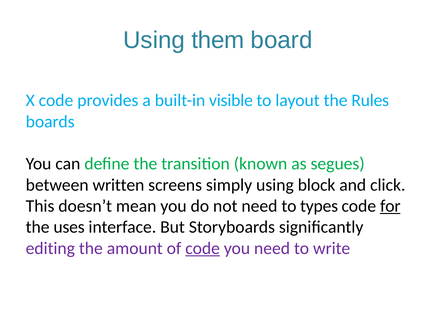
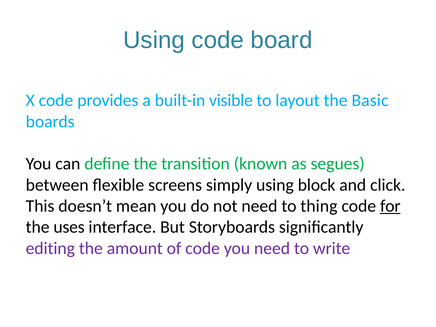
Using them: them -> code (218, 40)
Rules: Rules -> Basic (370, 100)
written: written -> ﬂexible (118, 185)
types: types -> thing (319, 206)
code underline: present -> none (203, 248)
